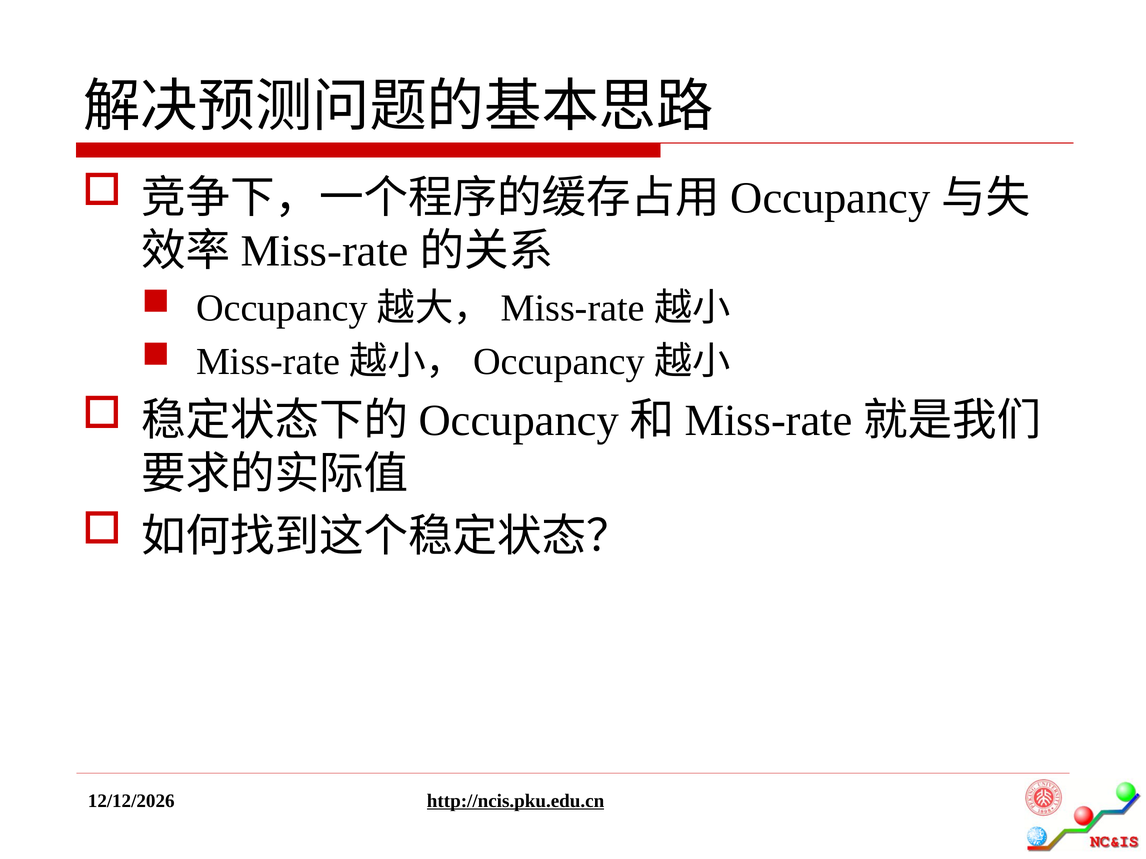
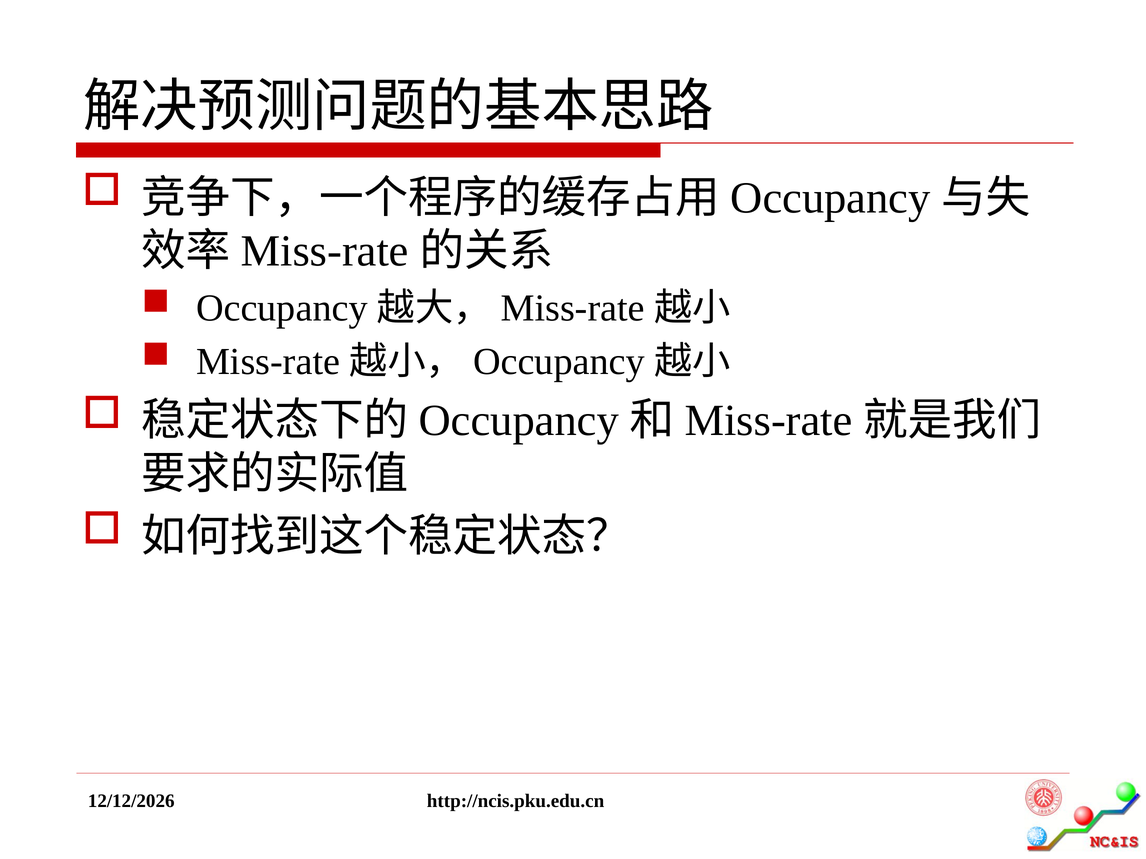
http://ncis.pku.edu.cn underline: present -> none (516, 801)
